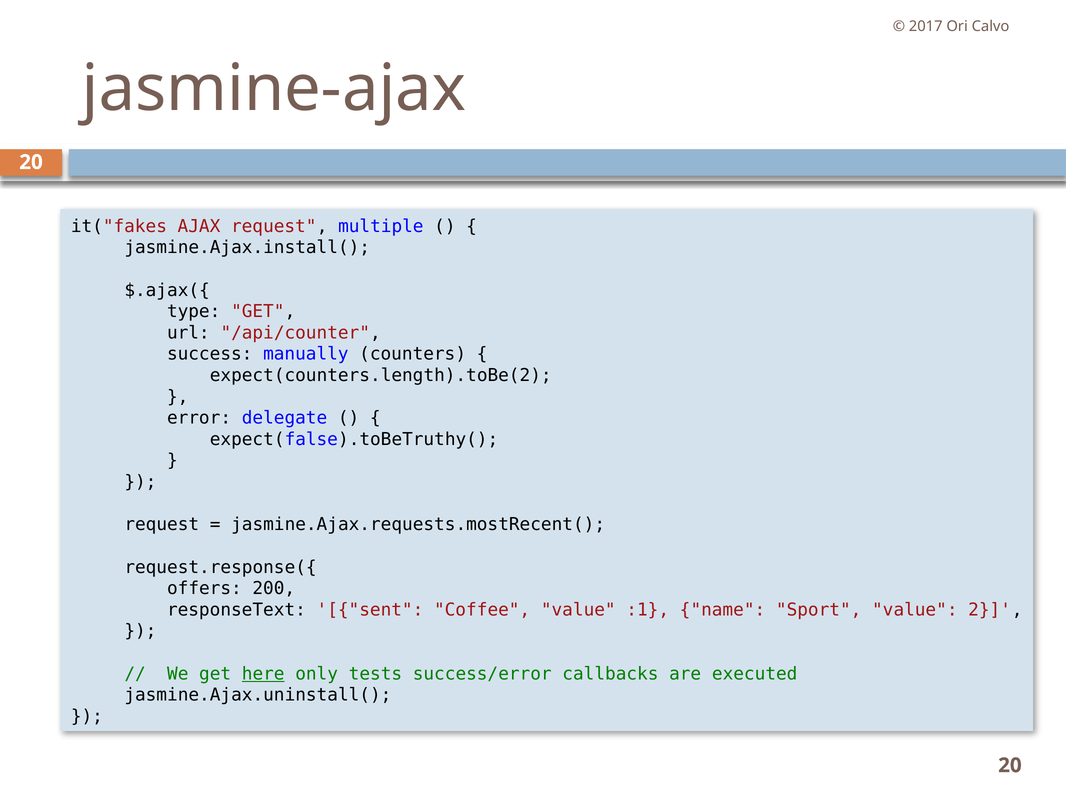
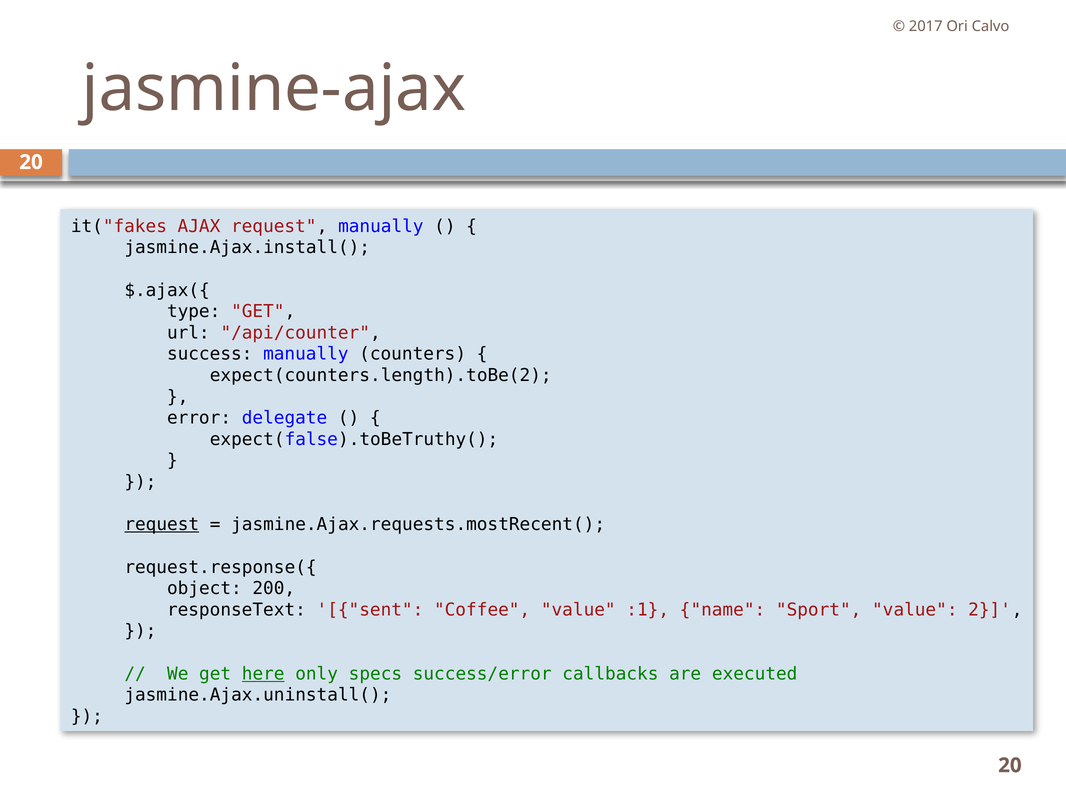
request multiple: multiple -> manually (381, 226)
request underline: none -> present (162, 525)
offers: offers -> object (204, 589)
tests: tests -> specs (375, 674)
